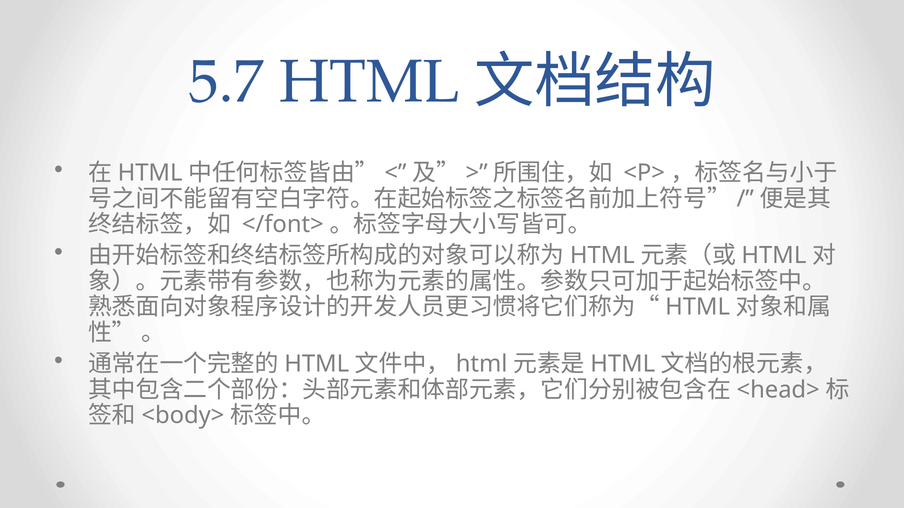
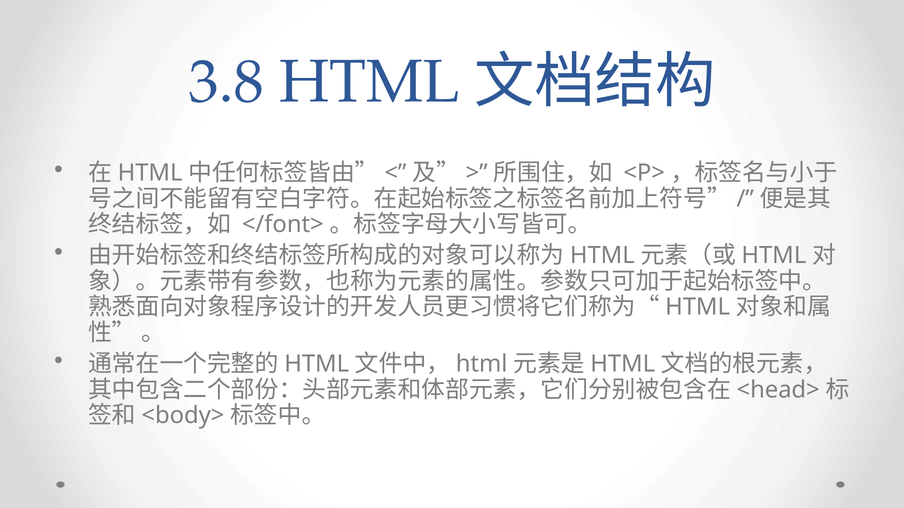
5.7: 5.7 -> 3.8 (226, 82)
